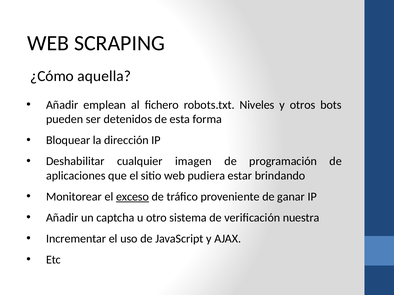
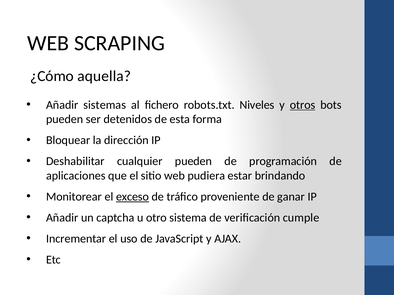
emplean: emplean -> sistemas (105, 105)
otros underline: none -> present (303, 105)
cualquier imagen: imagen -> pueden (193, 161)
nuestra: nuestra -> cumple (301, 218)
